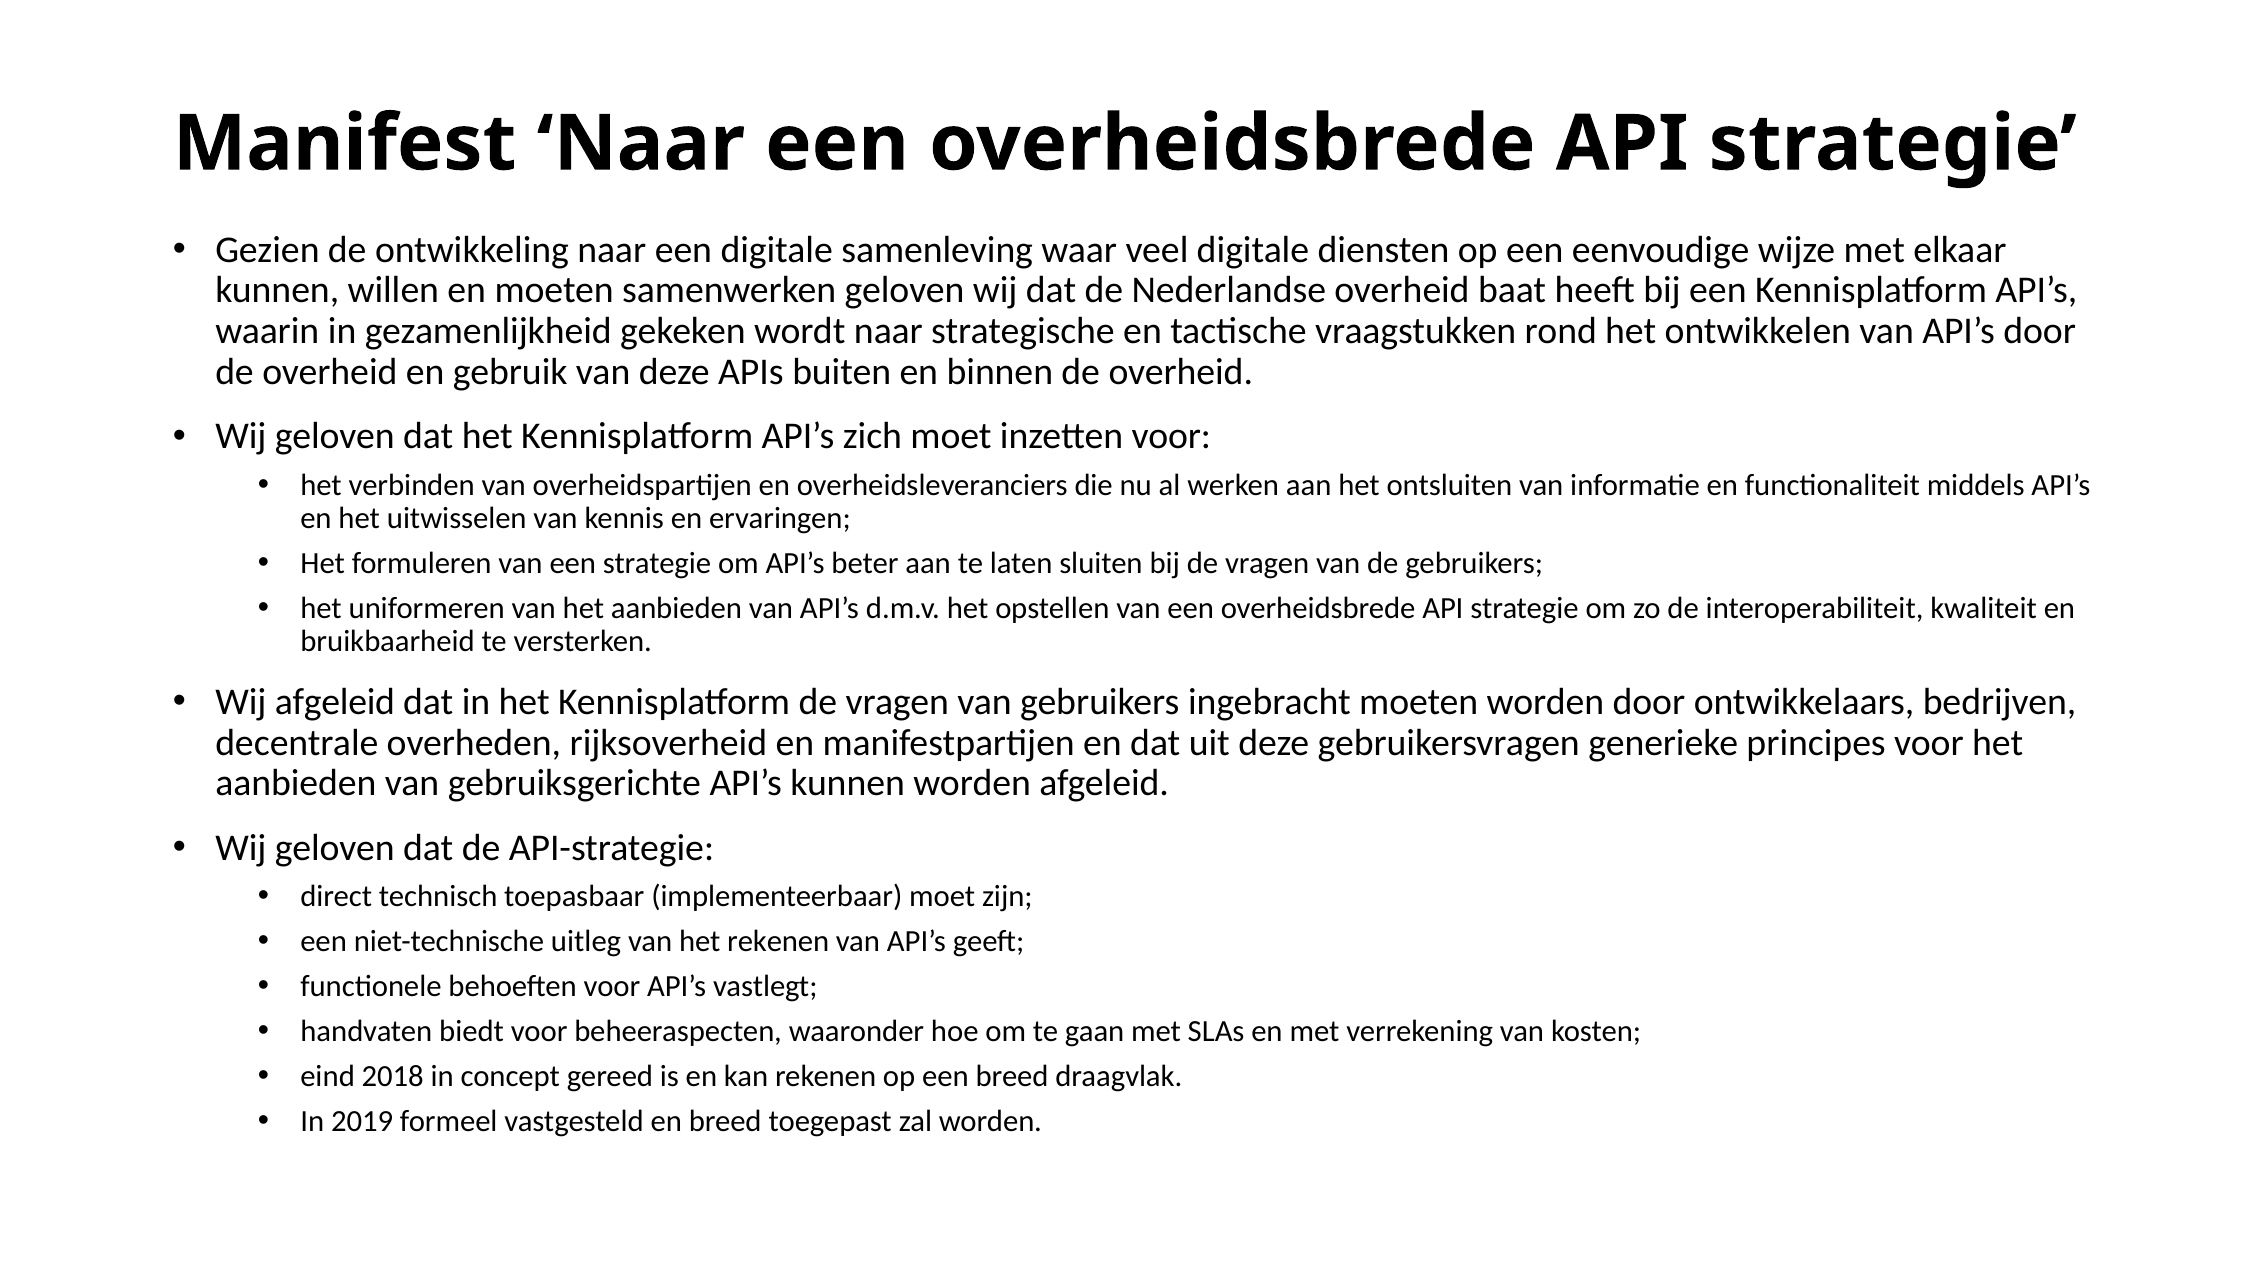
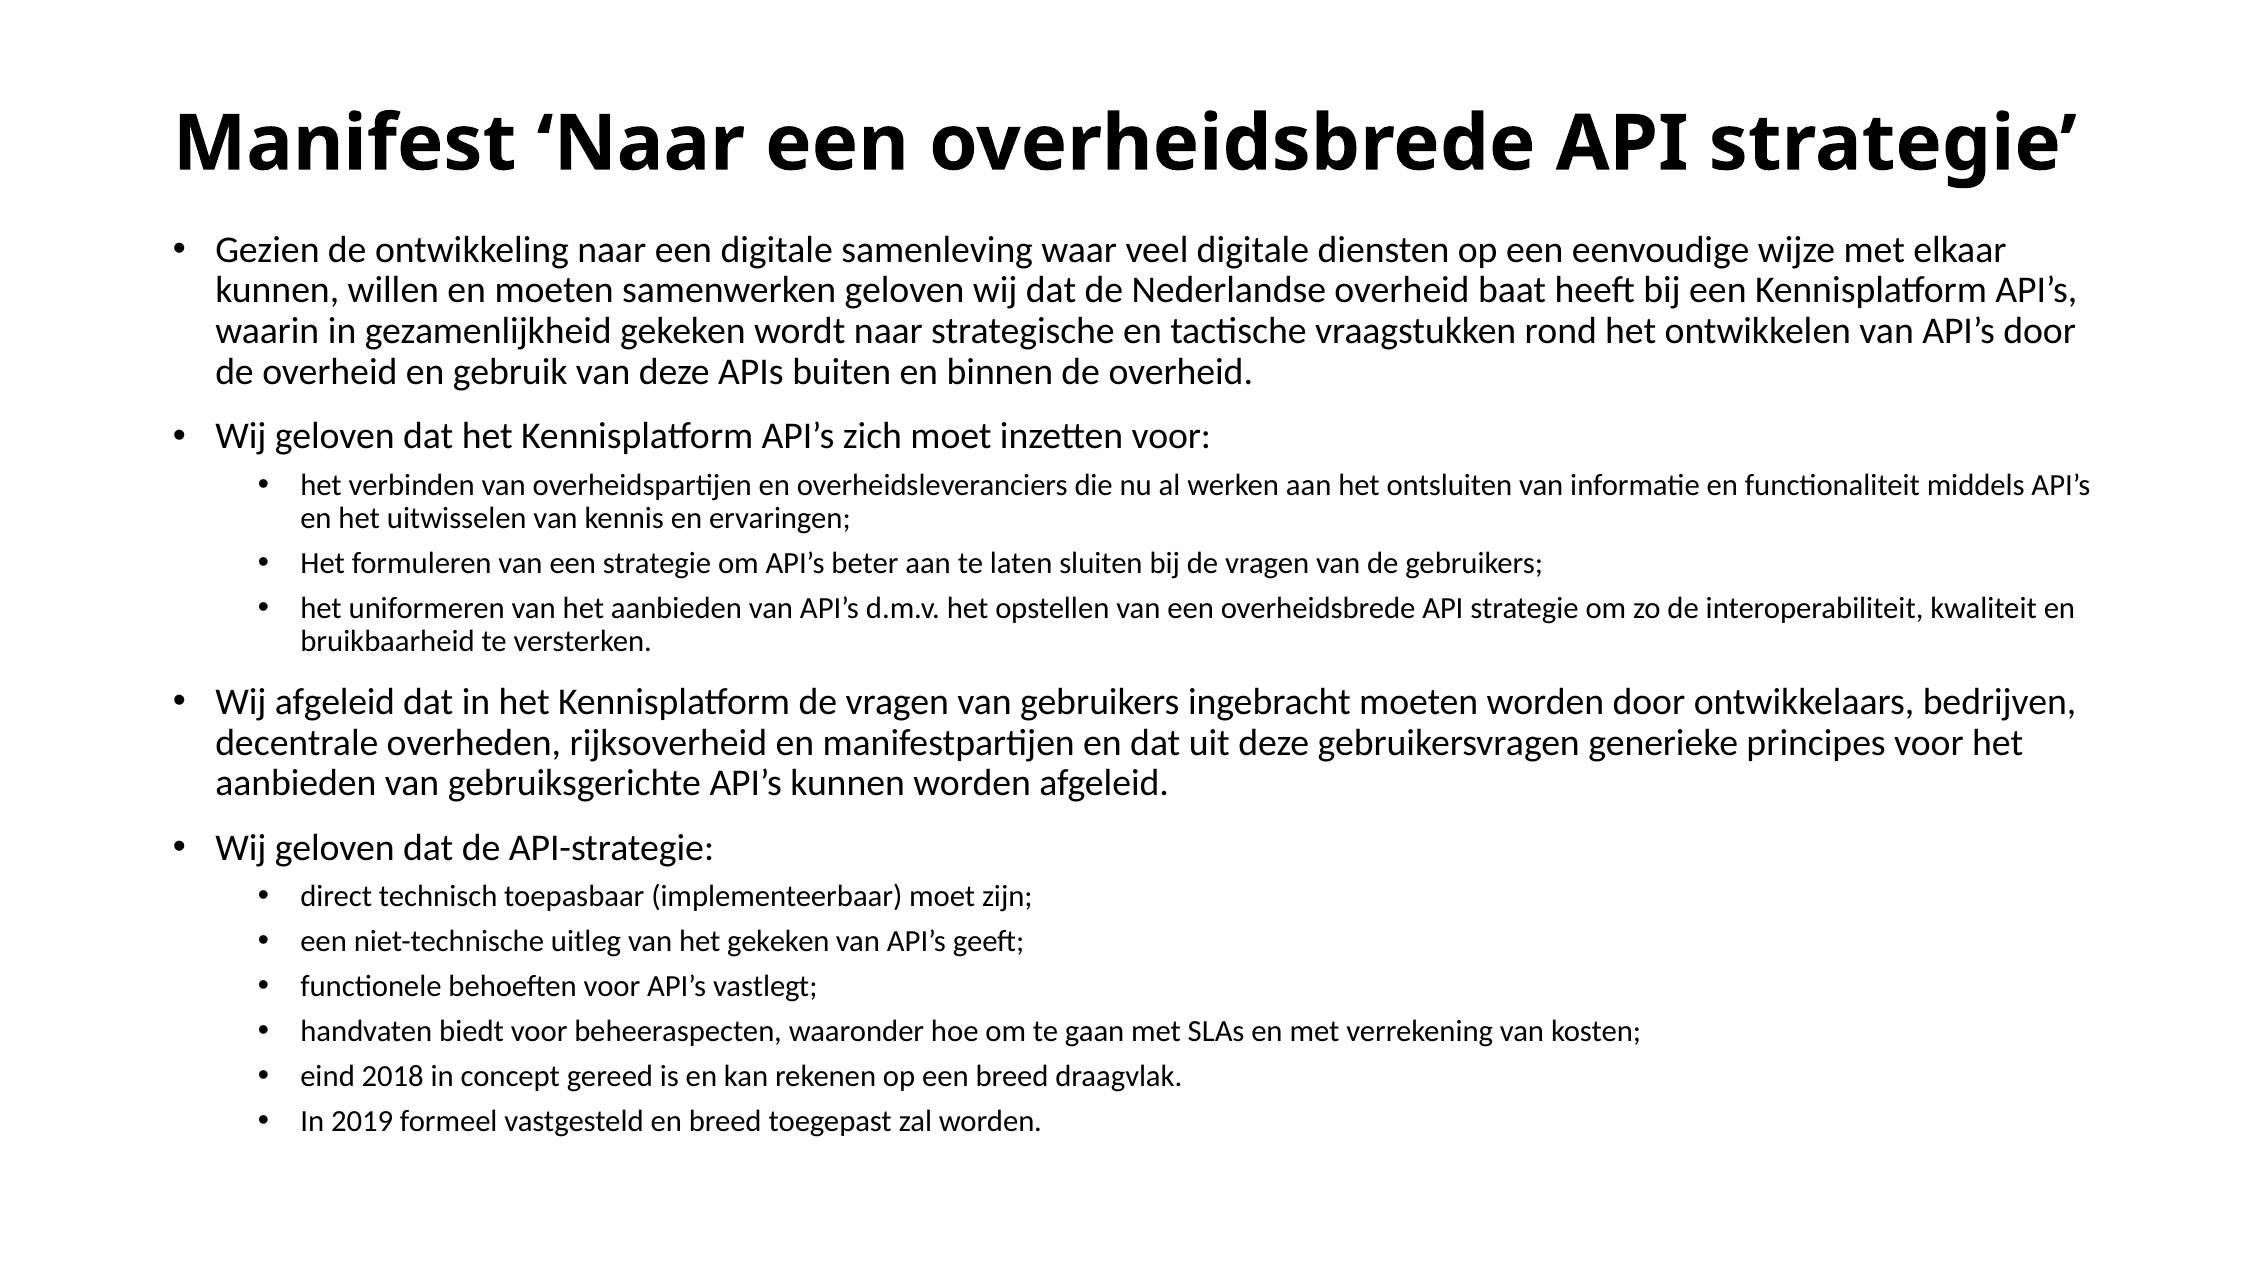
het rekenen: rekenen -> gekeken (778, 942)
